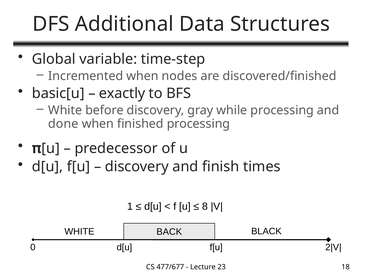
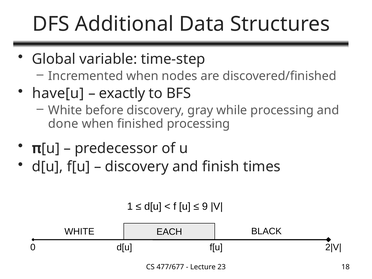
basic[u: basic[u -> have[u (58, 93)
8: 8 -> 9 (205, 207)
BACK: BACK -> EACH (169, 232)
